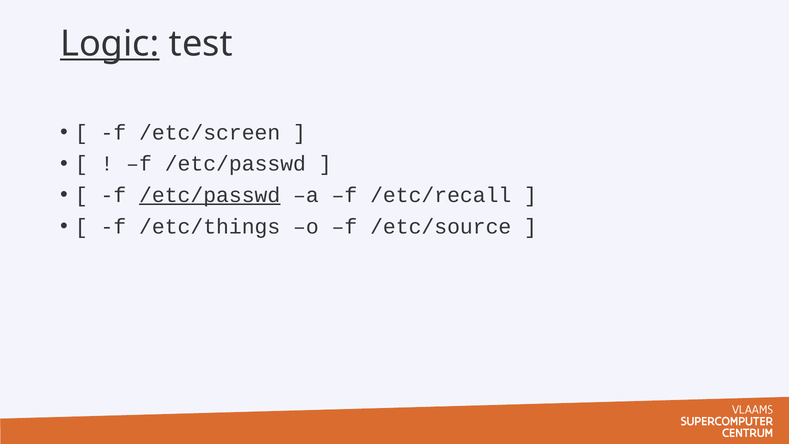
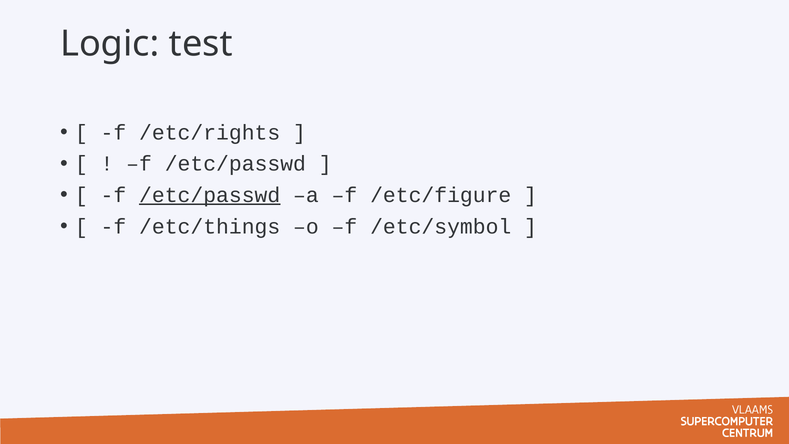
Logic underline: present -> none (110, 44)
/etc/screen: /etc/screen -> /etc/rights (210, 132)
/etc/recall: /etc/recall -> /etc/figure (441, 195)
/etc/source: /etc/source -> /etc/symbol (441, 226)
